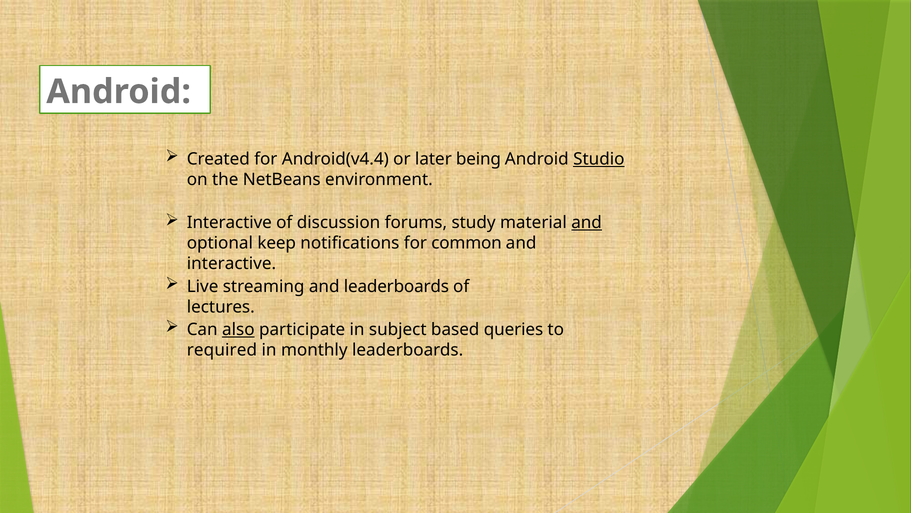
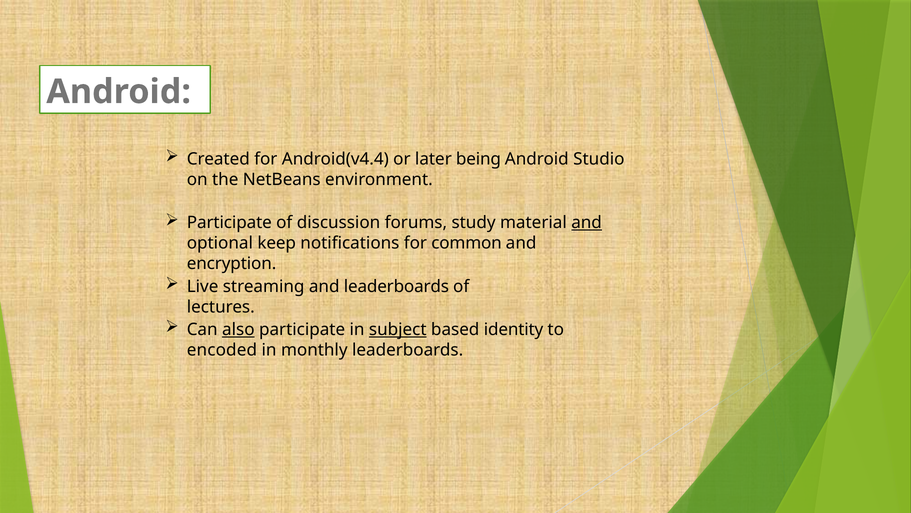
Studio underline: present -> none (599, 159)
Interactive: Interactive -> Participate (229, 222)
interactive: interactive -> encryption (232, 263)
subject underline: none -> present (398, 329)
queries: queries -> identity (514, 329)
required: required -> encoded (222, 350)
